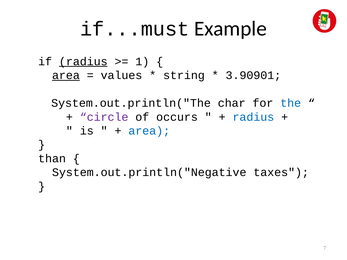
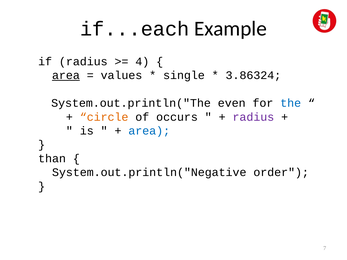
if...must: if...must -> if...each (135, 29)
radius underline: present -> none (83, 62)
1: 1 -> 4 (142, 62)
string: string -> single (184, 75)
3.90901: 3.90901 -> 3.86324 (253, 75)
char: char -> even (232, 103)
circle colour: purple -> orange (104, 117)
radius colour: blue -> purple (253, 117)
taxes: taxes -> order (281, 173)
